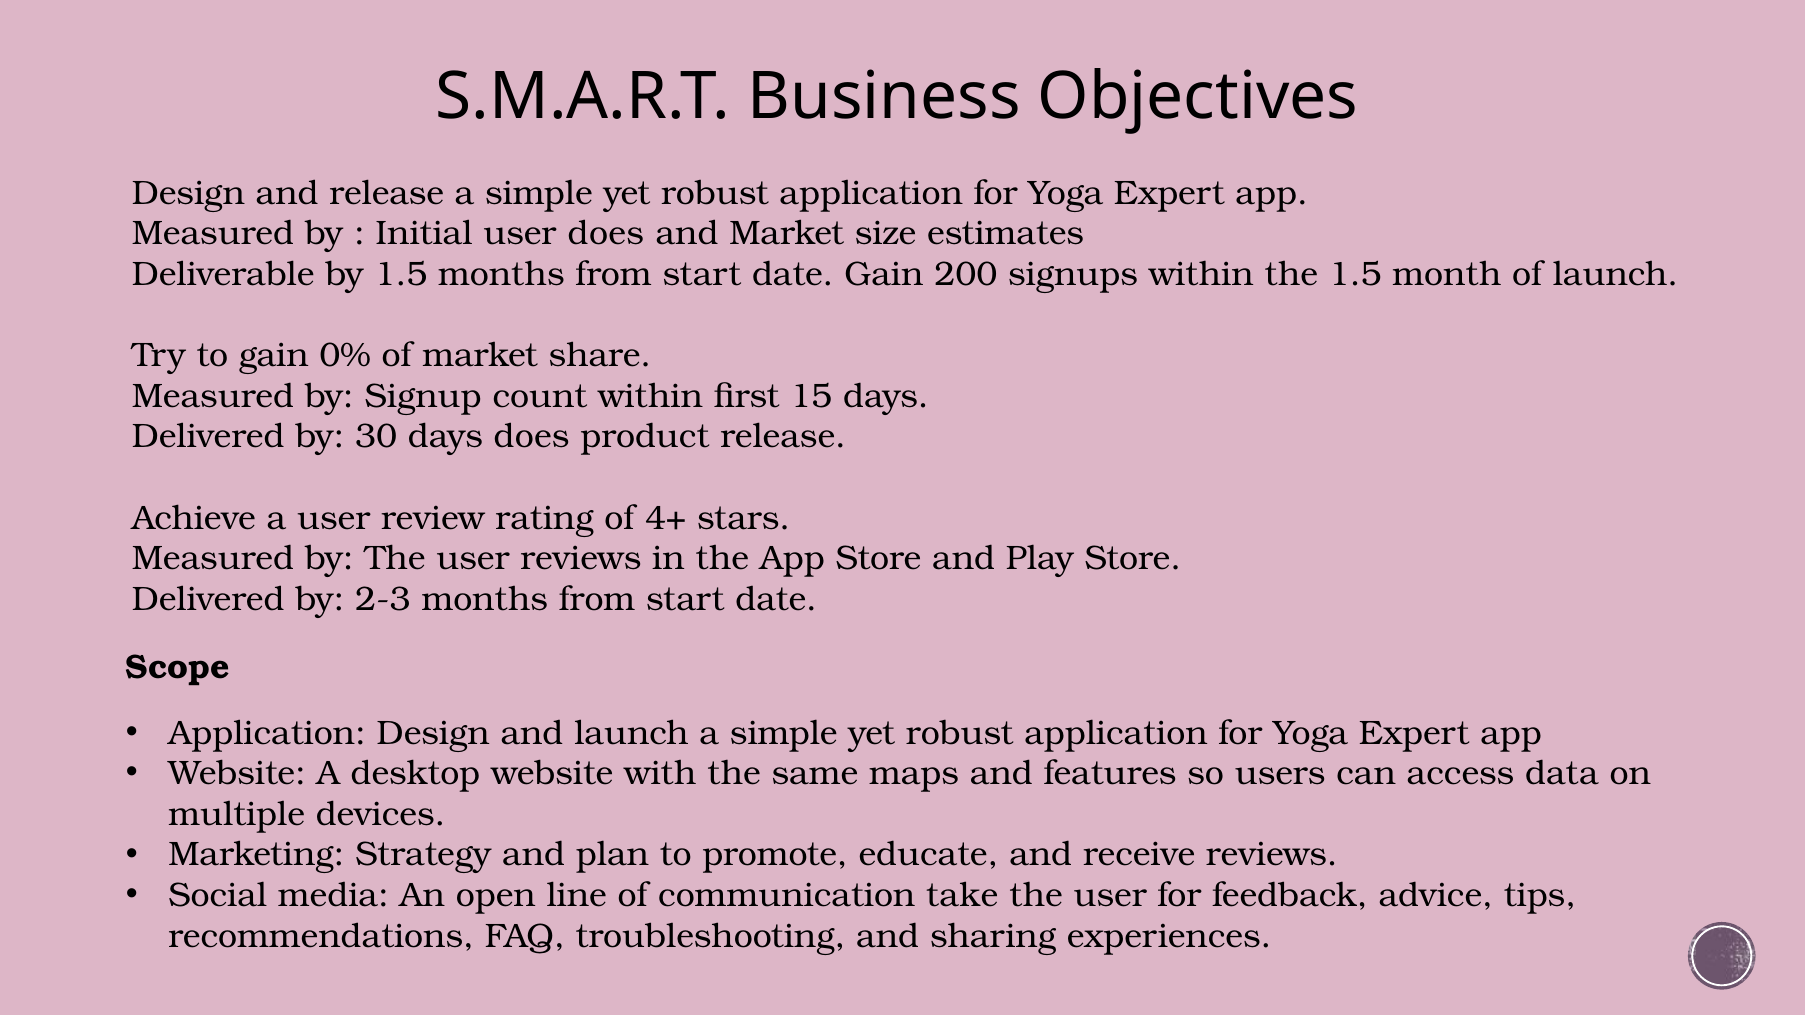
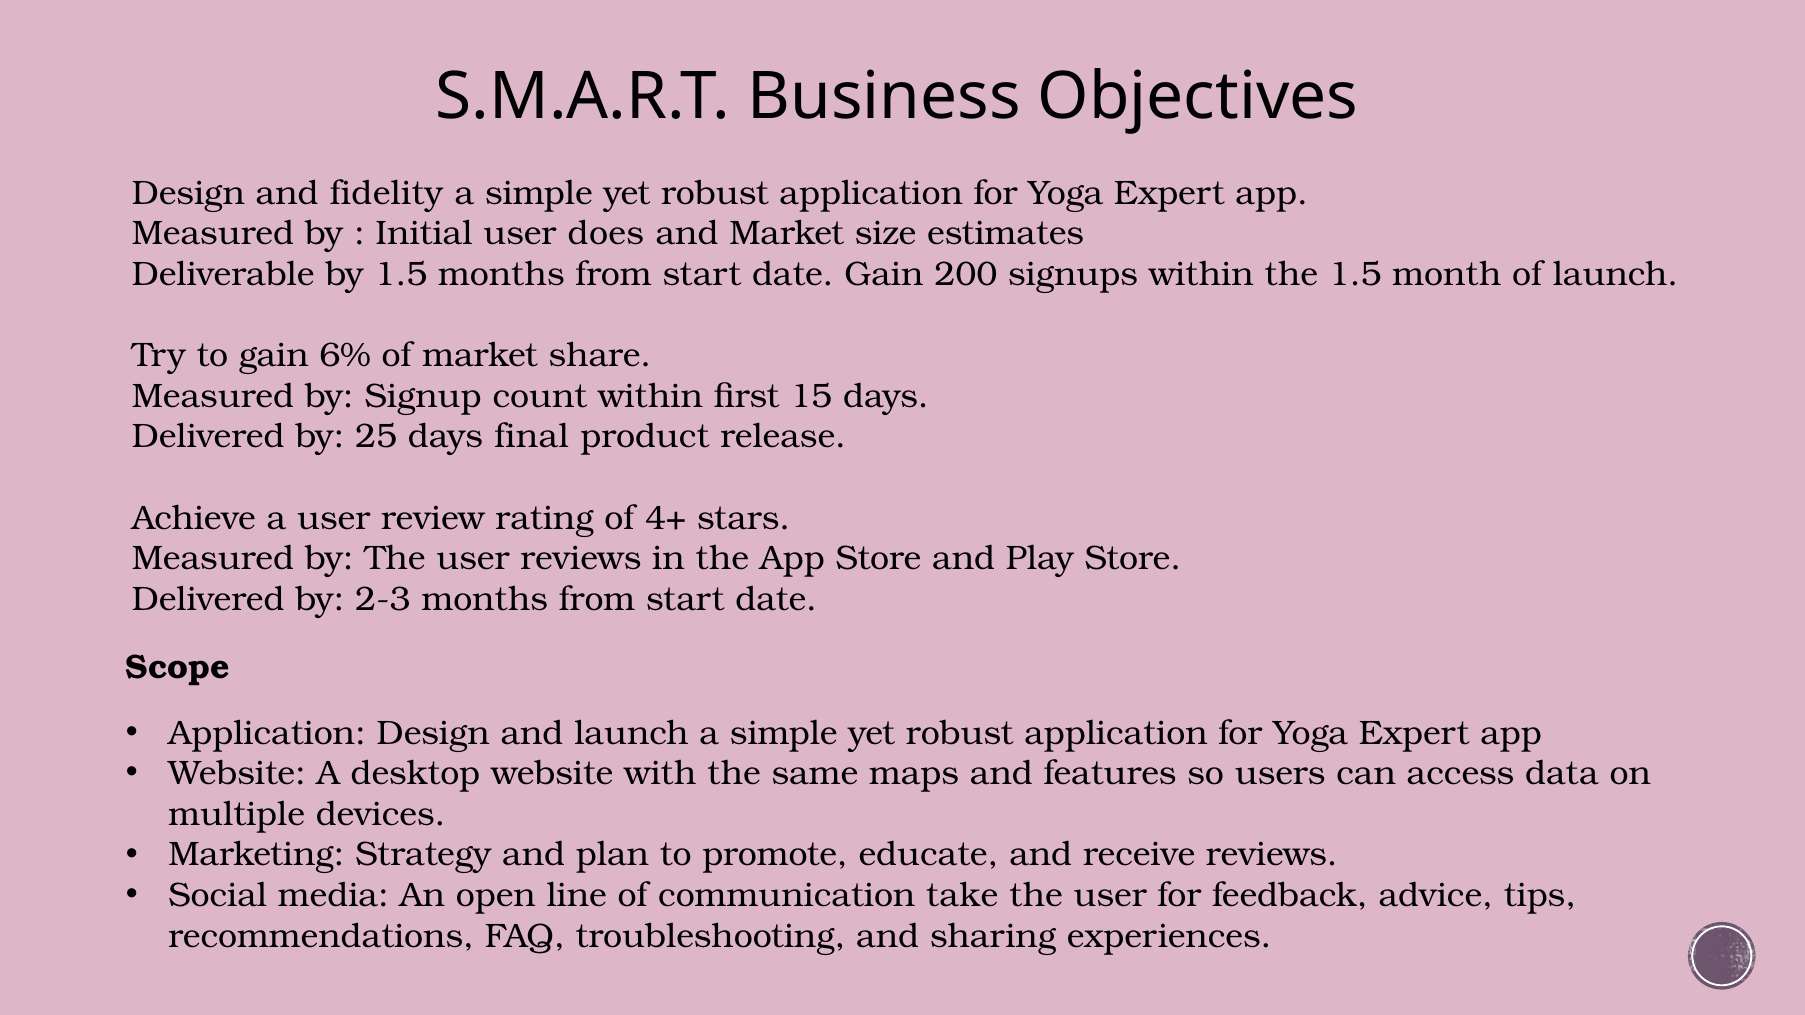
and release: release -> fidelity (386, 193)
0%: 0% -> 6% (345, 356)
30: 30 -> 25 (376, 437)
days does: does -> final (531, 437)
